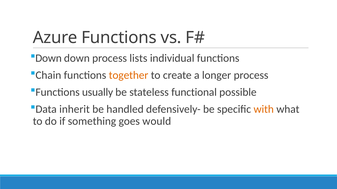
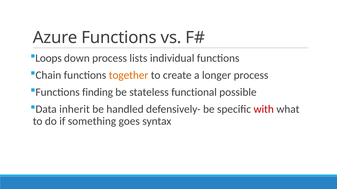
Down: Down -> Loops (49, 58)
usually: usually -> finding (98, 92)
with colour: orange -> red (264, 109)
would: would -> syntax (157, 122)
